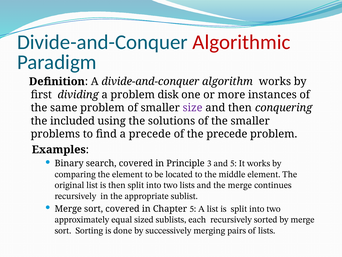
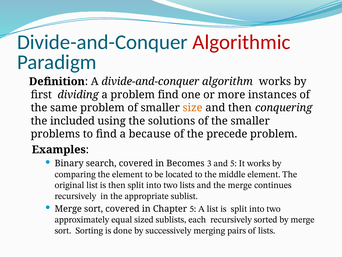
problem disk: disk -> find (168, 94)
size colour: purple -> orange (193, 108)
a precede: precede -> because (150, 134)
Principle: Principle -> Becomes (185, 163)
